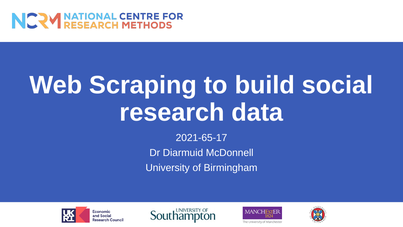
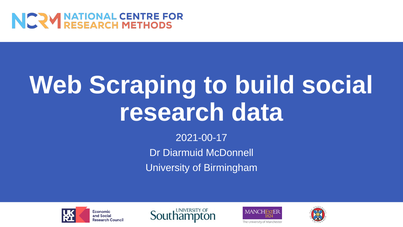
2021-65-17: 2021-65-17 -> 2021-00-17 (201, 137)
